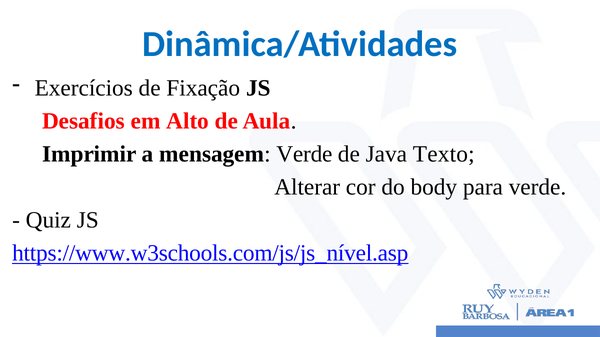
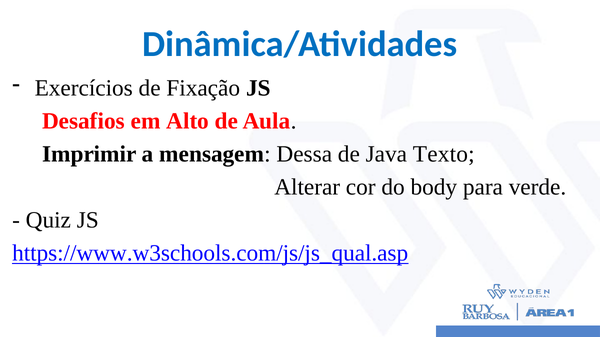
mensagem Verde: Verde -> Dessa (304, 154)
https://www.w3schools.com/js/js_nível.asp: https://www.w3schools.com/js/js_nível.asp -> https://www.w3schools.com/js/js_qual.asp (210, 254)
